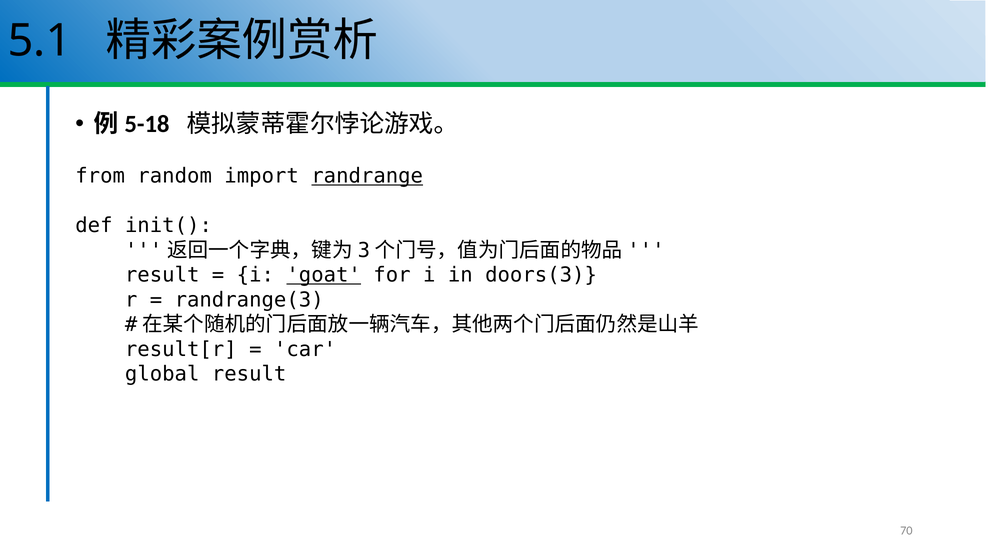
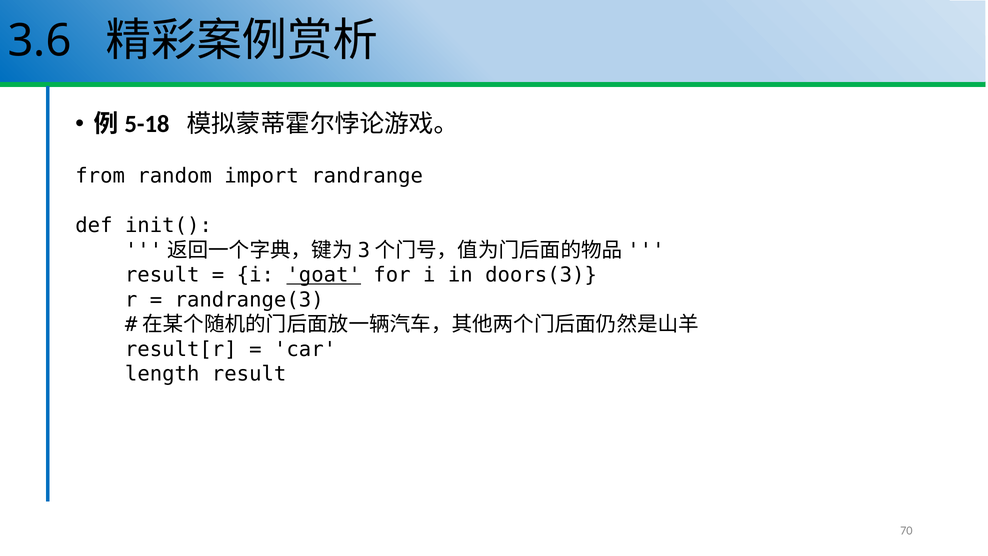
5.1: 5.1 -> 3.6 (40, 41)
randrange underline: present -> none (367, 176)
global: global -> length (162, 374)
